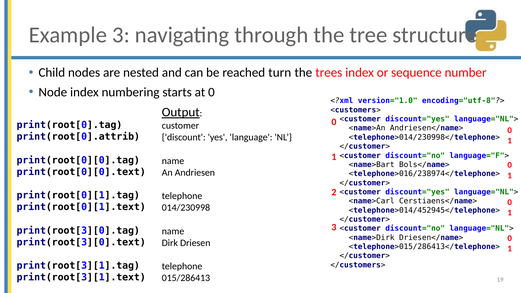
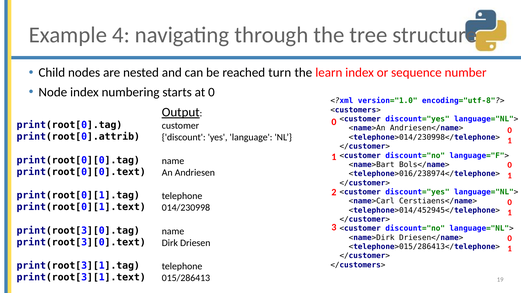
Example 3: 3 -> 4 (121, 35)
trees: trees -> learn (329, 73)
